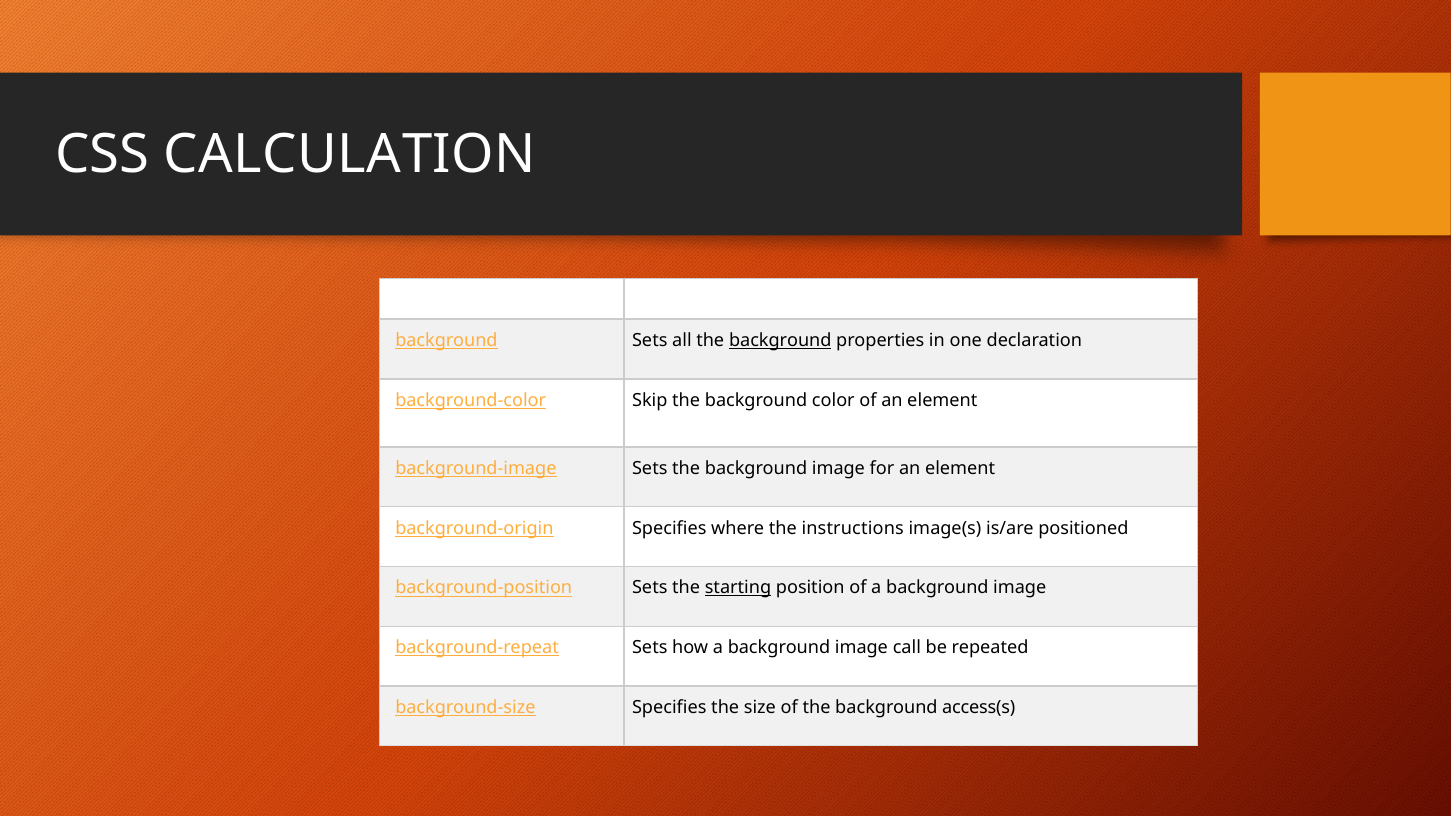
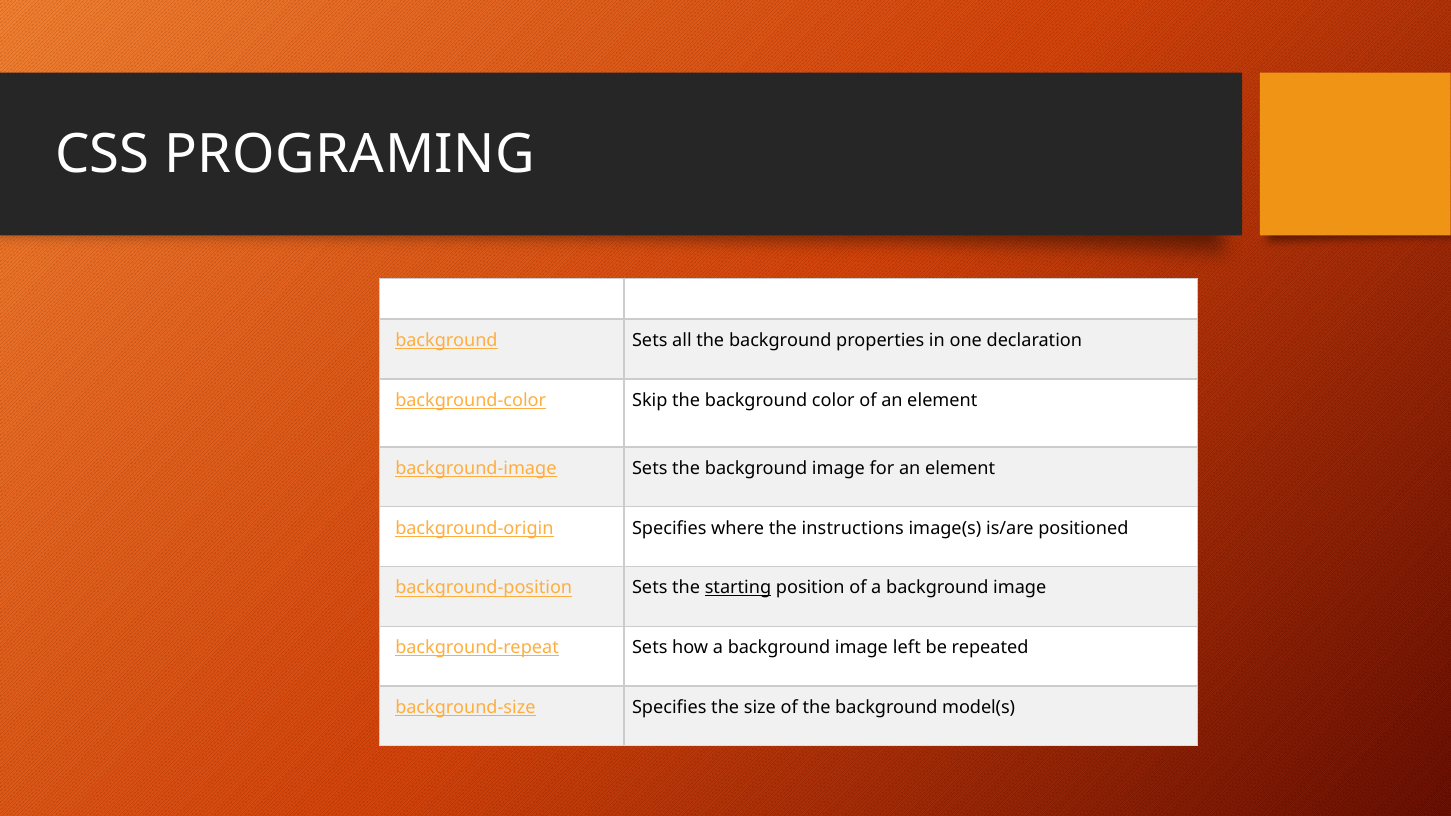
CALCULATION: CALCULATION -> PROGRAMING (350, 155)
background underline: present -> none (780, 341)
call: call -> left (907, 648)
access(s: access(s -> model(s (979, 708)
